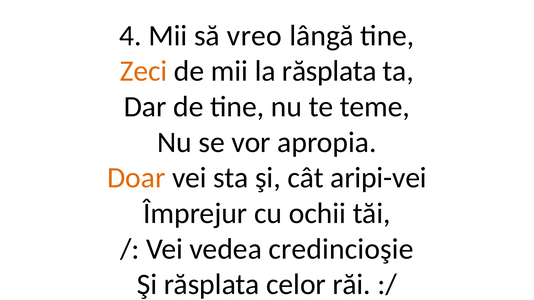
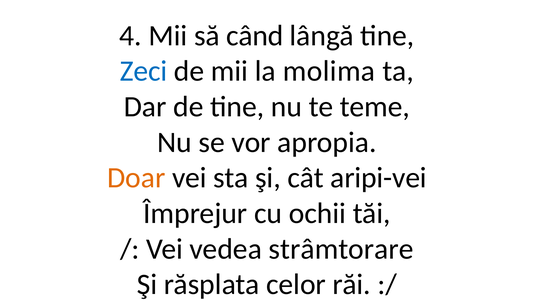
vreo: vreo -> când (255, 36)
Zeci colour: orange -> blue (144, 71)
la răsplata: răsplata -> molima (329, 71)
credincioşie: credincioşie -> strâmtorare (341, 249)
